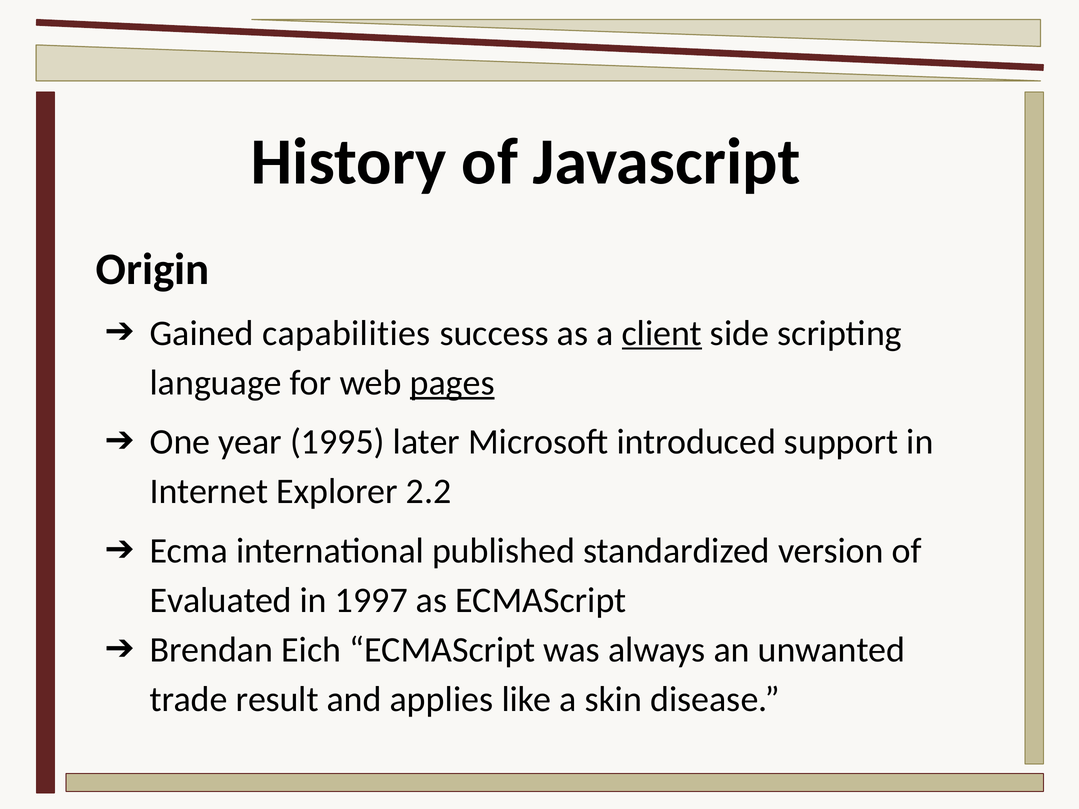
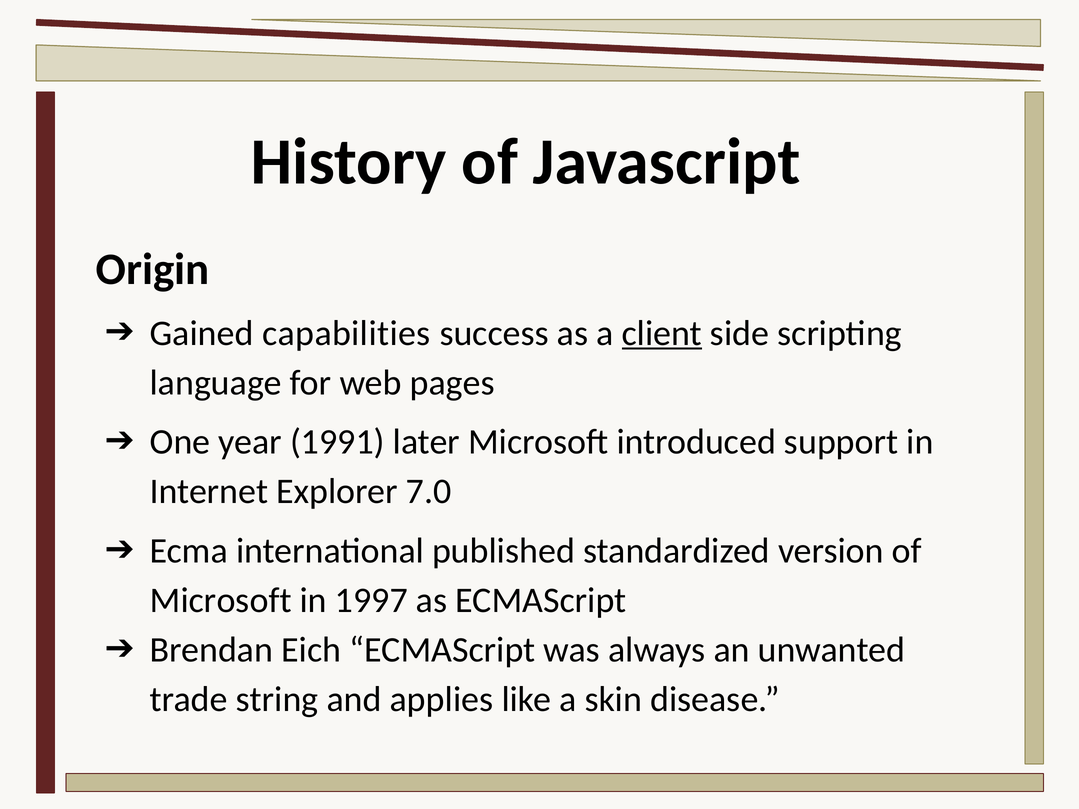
pages underline: present -> none (452, 383)
1995: 1995 -> 1991 (337, 442)
2.2: 2.2 -> 7.0 (429, 492)
Evaluated: Evaluated -> Microsoft (221, 601)
result: result -> string (277, 700)
